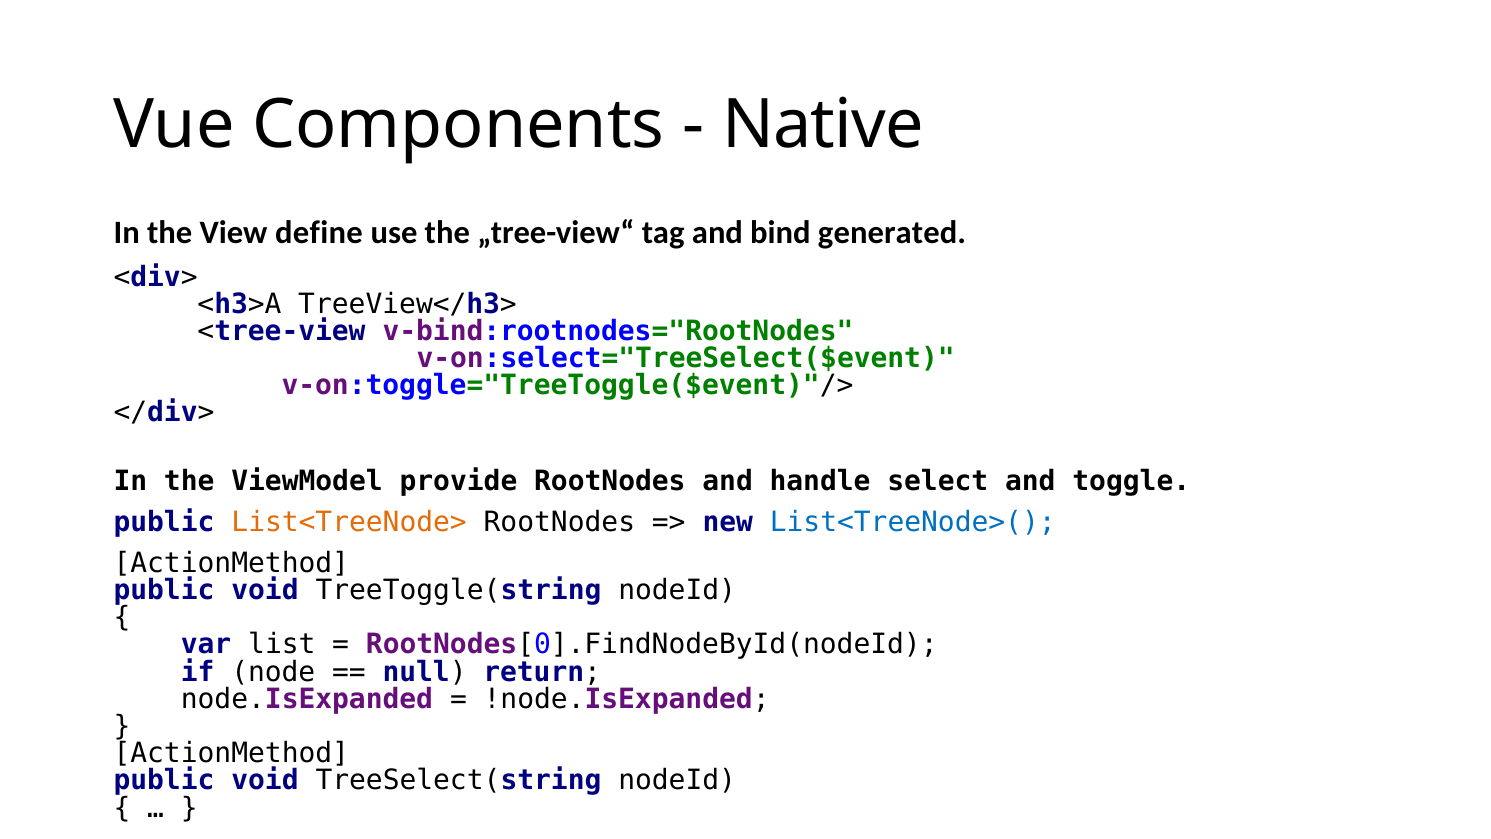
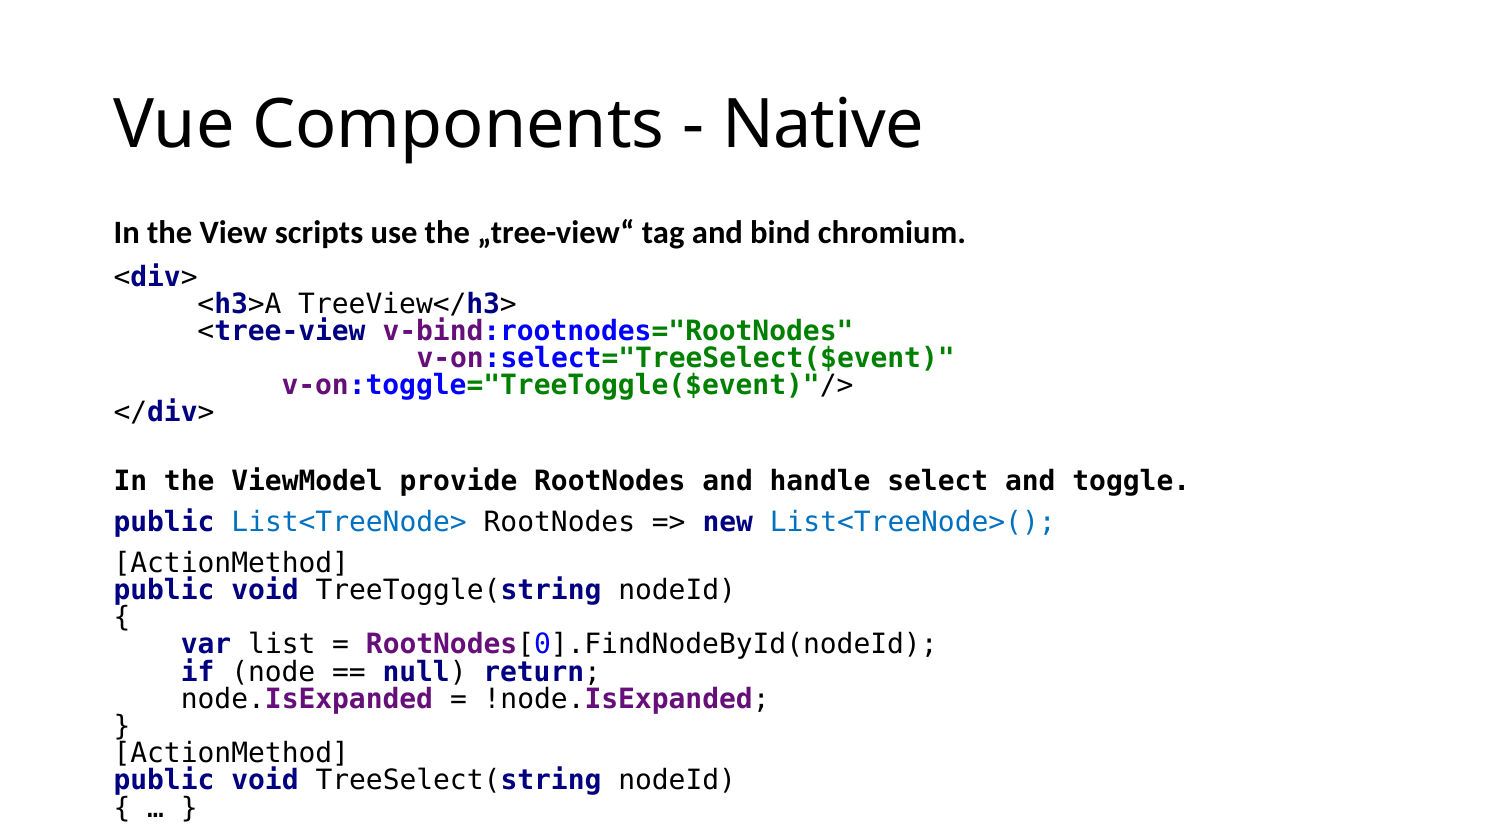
define: define -> scripts (319, 233)
generated: generated -> chromium (892, 233)
List<TreeNode> colour: orange -> blue (349, 522)
